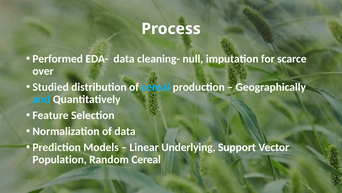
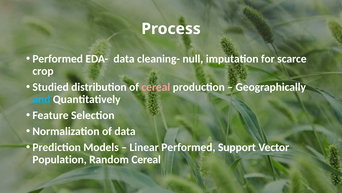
over: over -> crop (43, 71)
cereal colour: light blue -> pink (156, 87)
Linear Underlying: Underlying -> Performed (188, 147)
